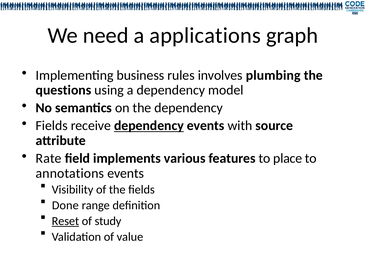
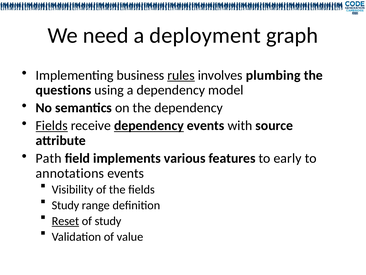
applications: applications -> deployment (205, 35)
rules underline: none -> present (181, 75)
Fields underline: none -> present (52, 125)
Rate: Rate -> Path (49, 158)
place: place -> early (288, 158)
Done: Done -> Study (65, 205)
